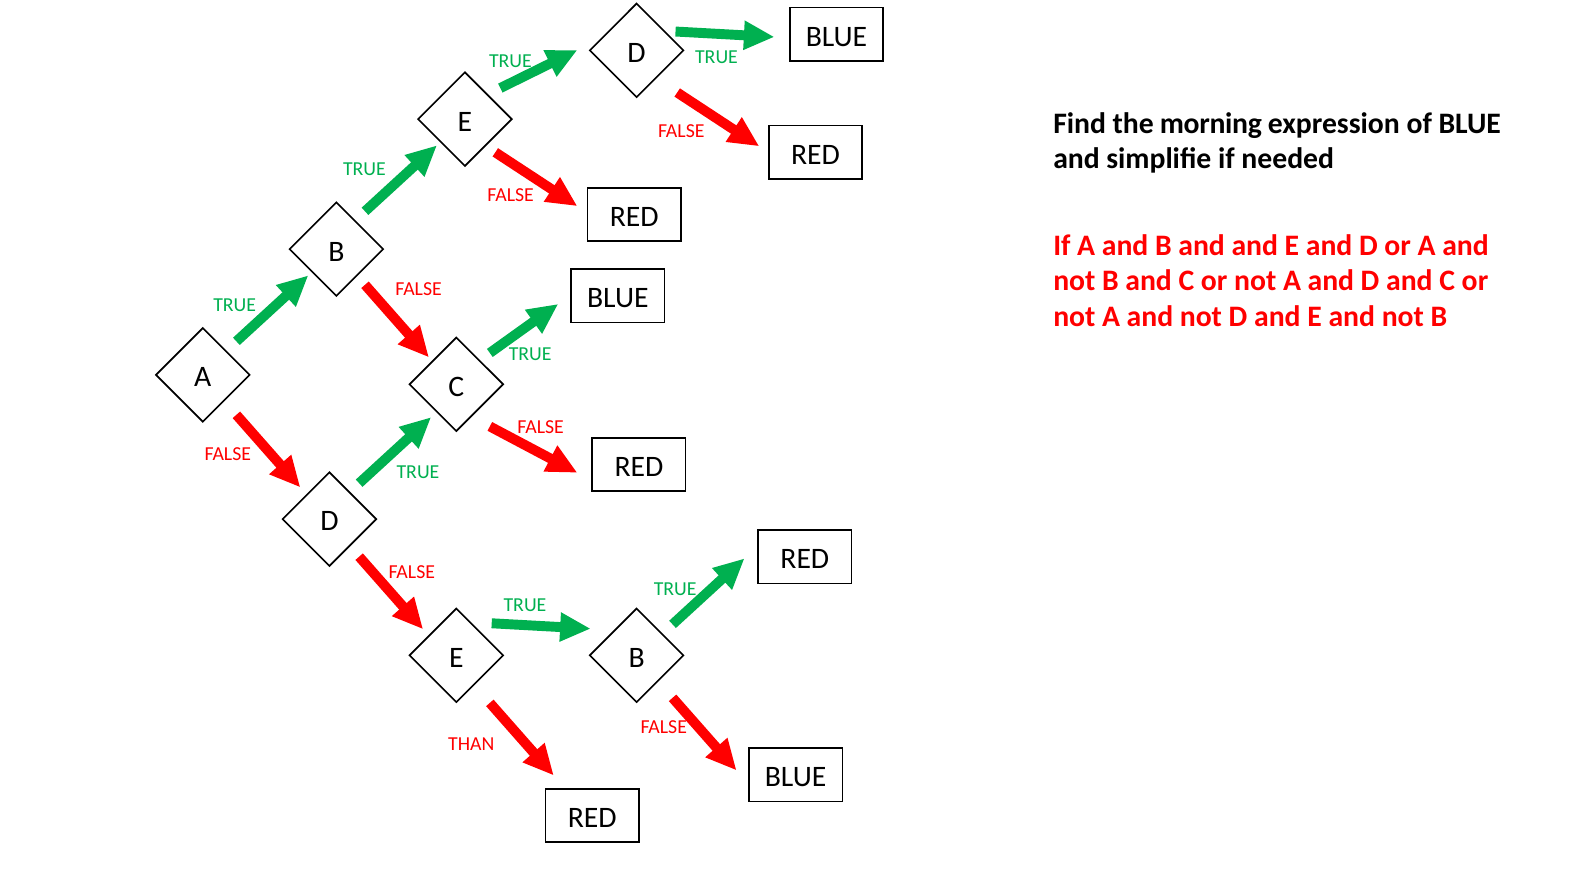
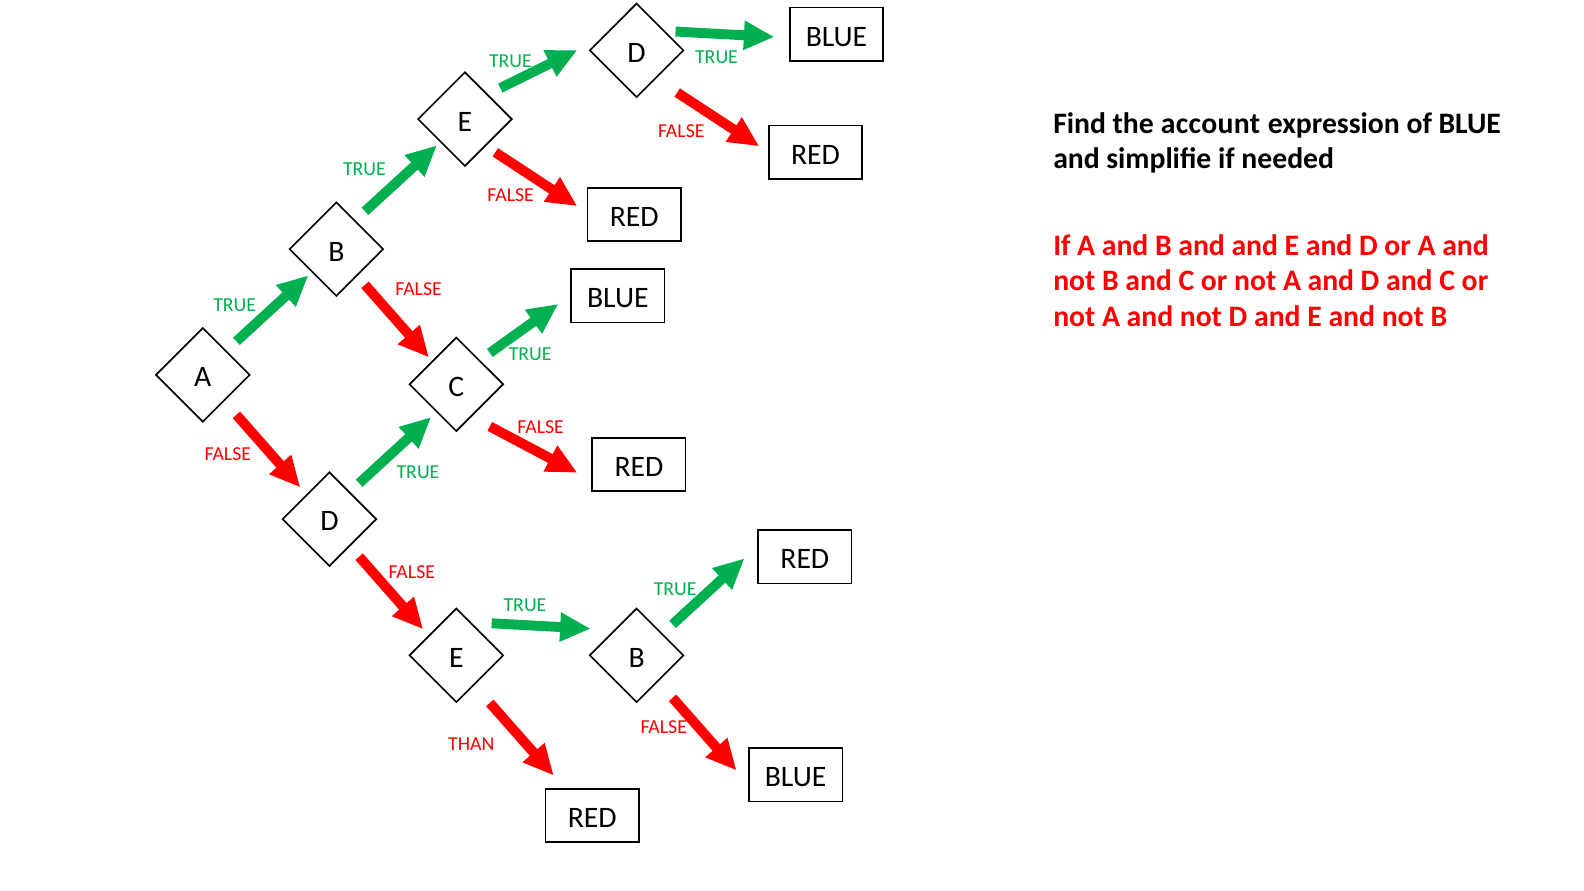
morning: morning -> account (1211, 123)
